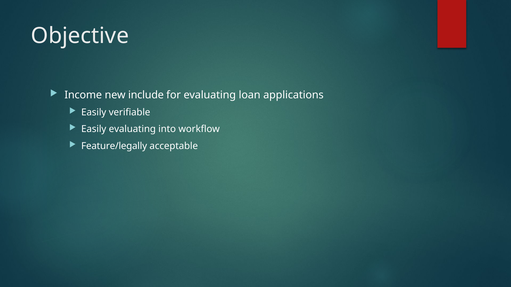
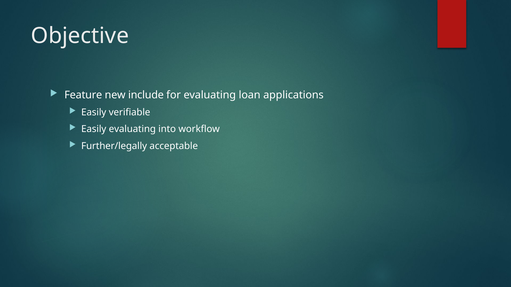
Income: Income -> Feature (83, 95)
Feature/legally: Feature/legally -> Further/legally (114, 146)
